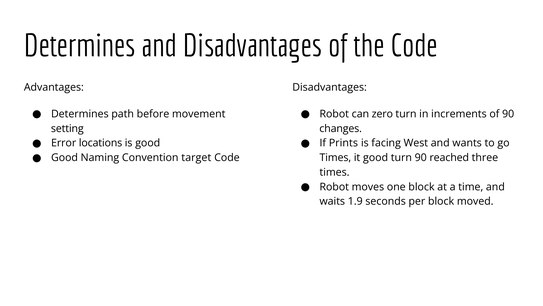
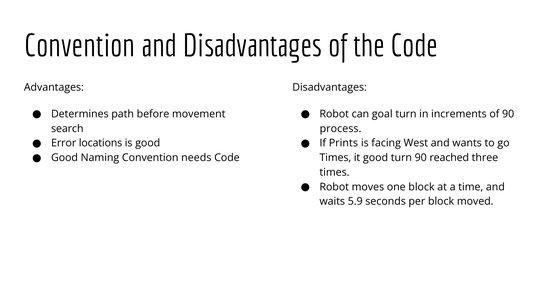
Determines: Determines -> Convention (80, 46)
zero: zero -> goal (382, 114)
setting: setting -> search (67, 128)
changes: changes -> process (341, 128)
target: target -> needs (196, 157)
1.9: 1.9 -> 5.9 (355, 201)
